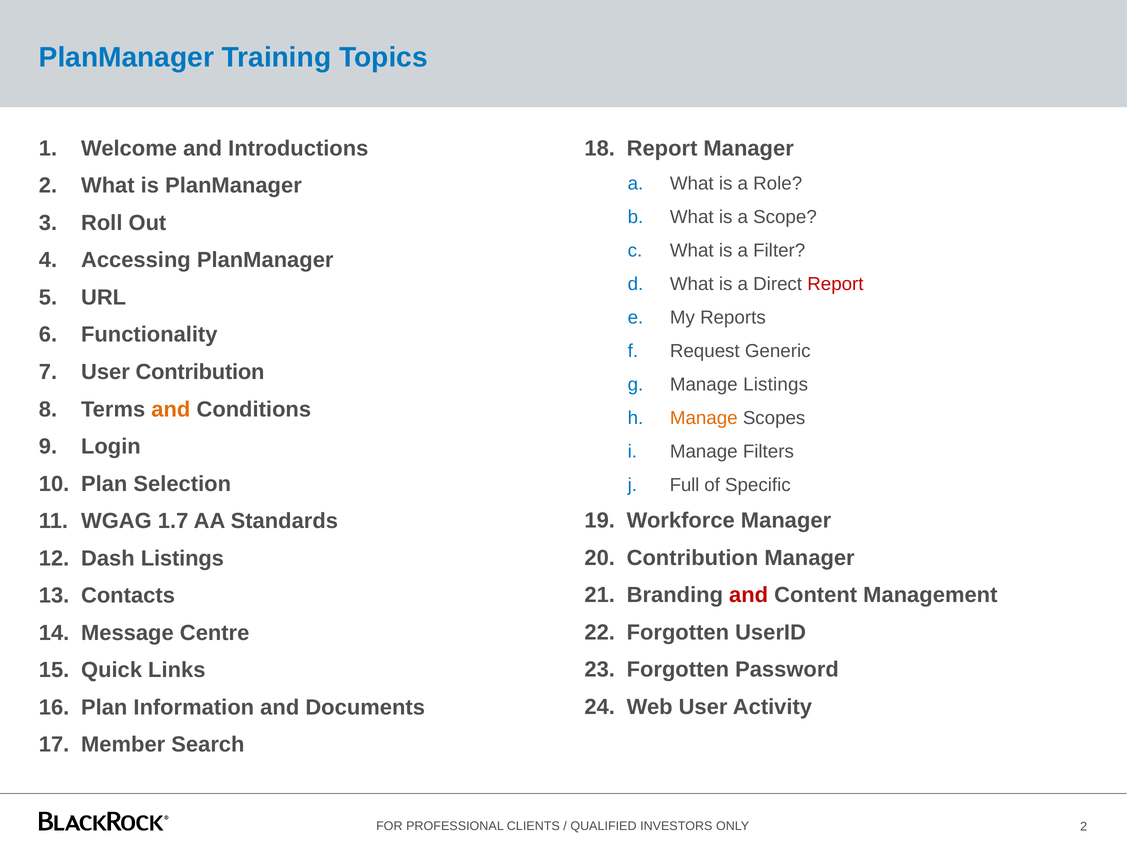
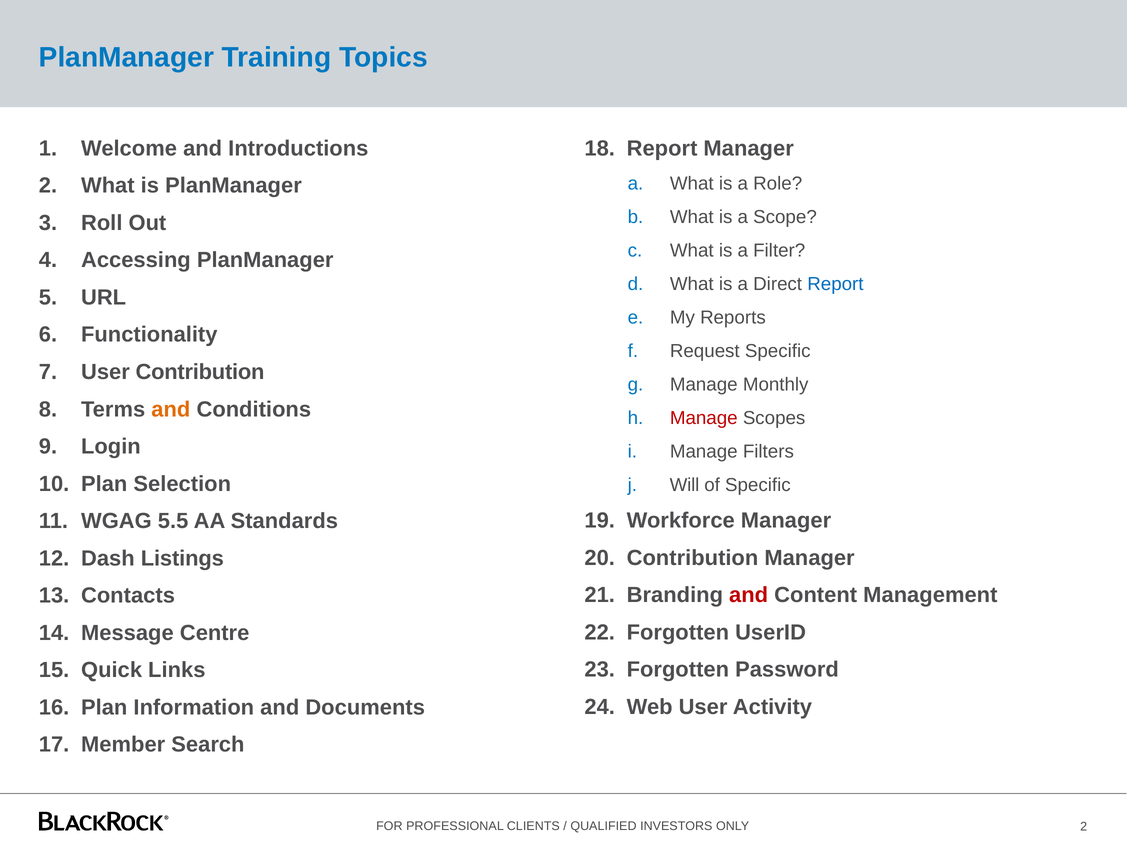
Report colour: red -> blue (835, 284)
Request Generic: Generic -> Specific (778, 351)
Manage Listings: Listings -> Monthly (776, 385)
Manage colour: orange -> red (704, 418)
Full: Full -> Will (685, 485)
1.7: 1.7 -> 5.5 (173, 521)
